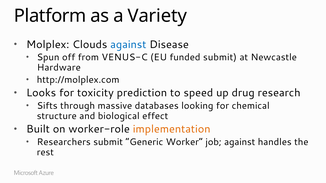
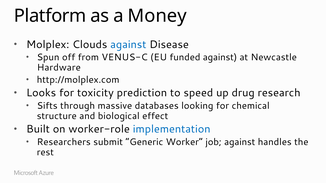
Variety: Variety -> Money (157, 16)
funded submit: submit -> against (220, 57)
implementation colour: orange -> blue (172, 129)
